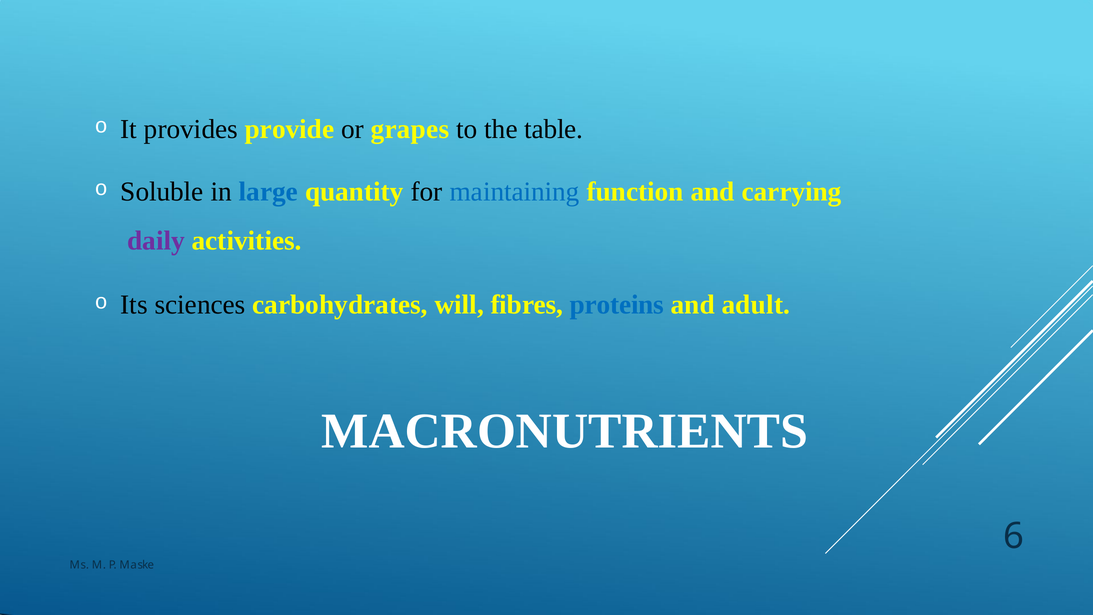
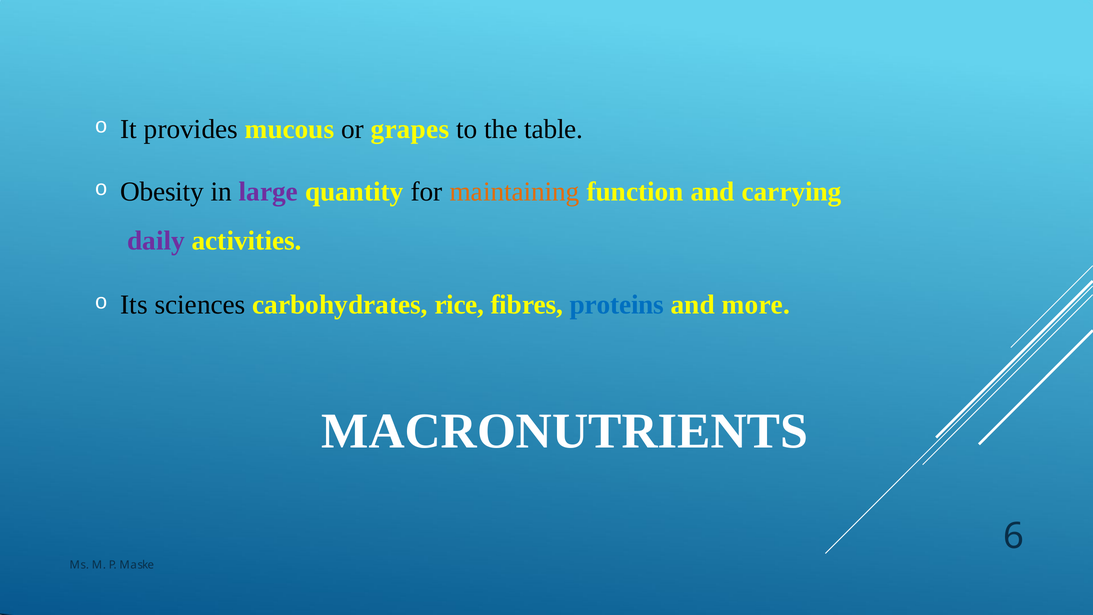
provide: provide -> mucous (290, 129)
Soluble: Soluble -> Obesity (162, 192)
large colour: blue -> purple (268, 192)
maintaining colour: blue -> orange (515, 192)
will: will -> rice (459, 305)
adult: adult -> more (756, 305)
